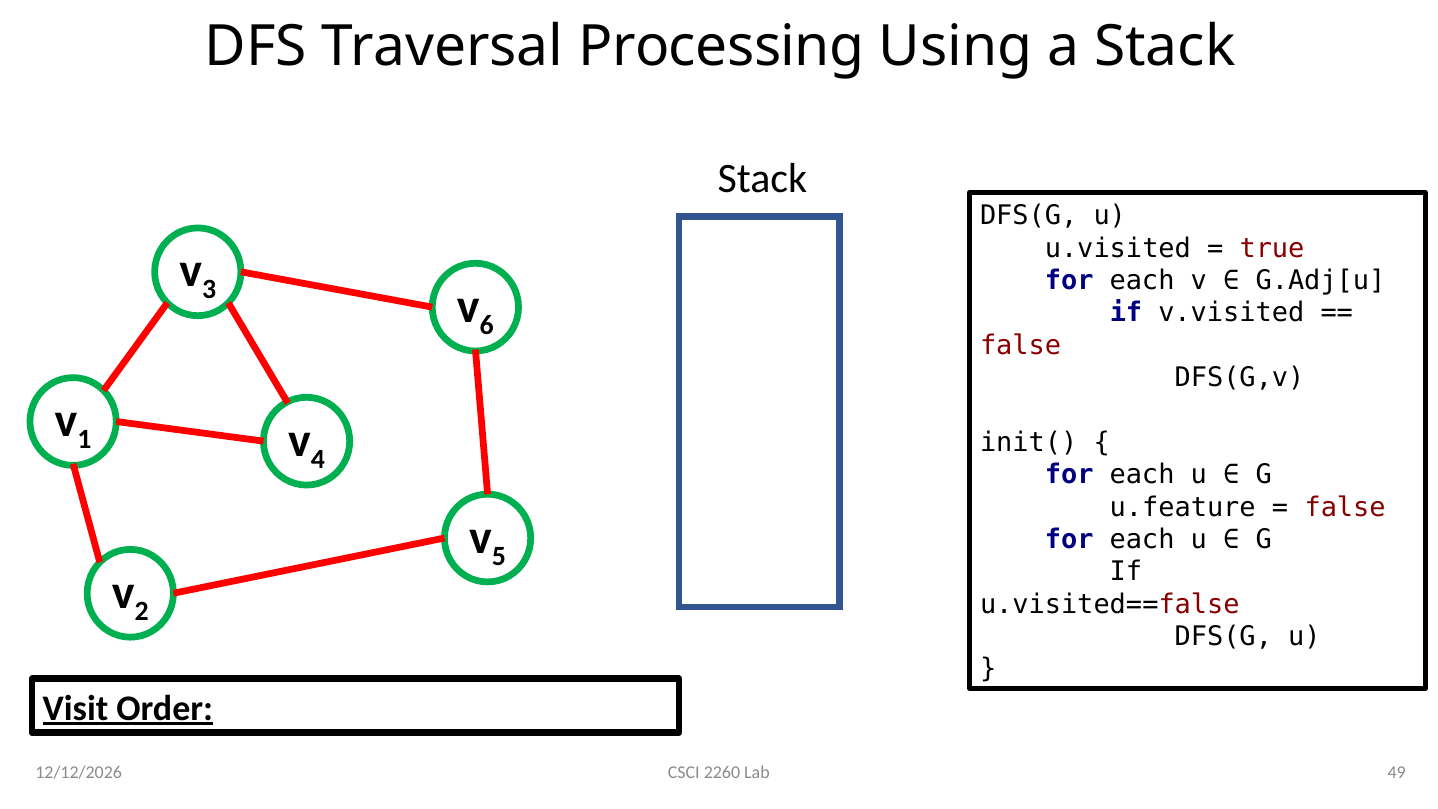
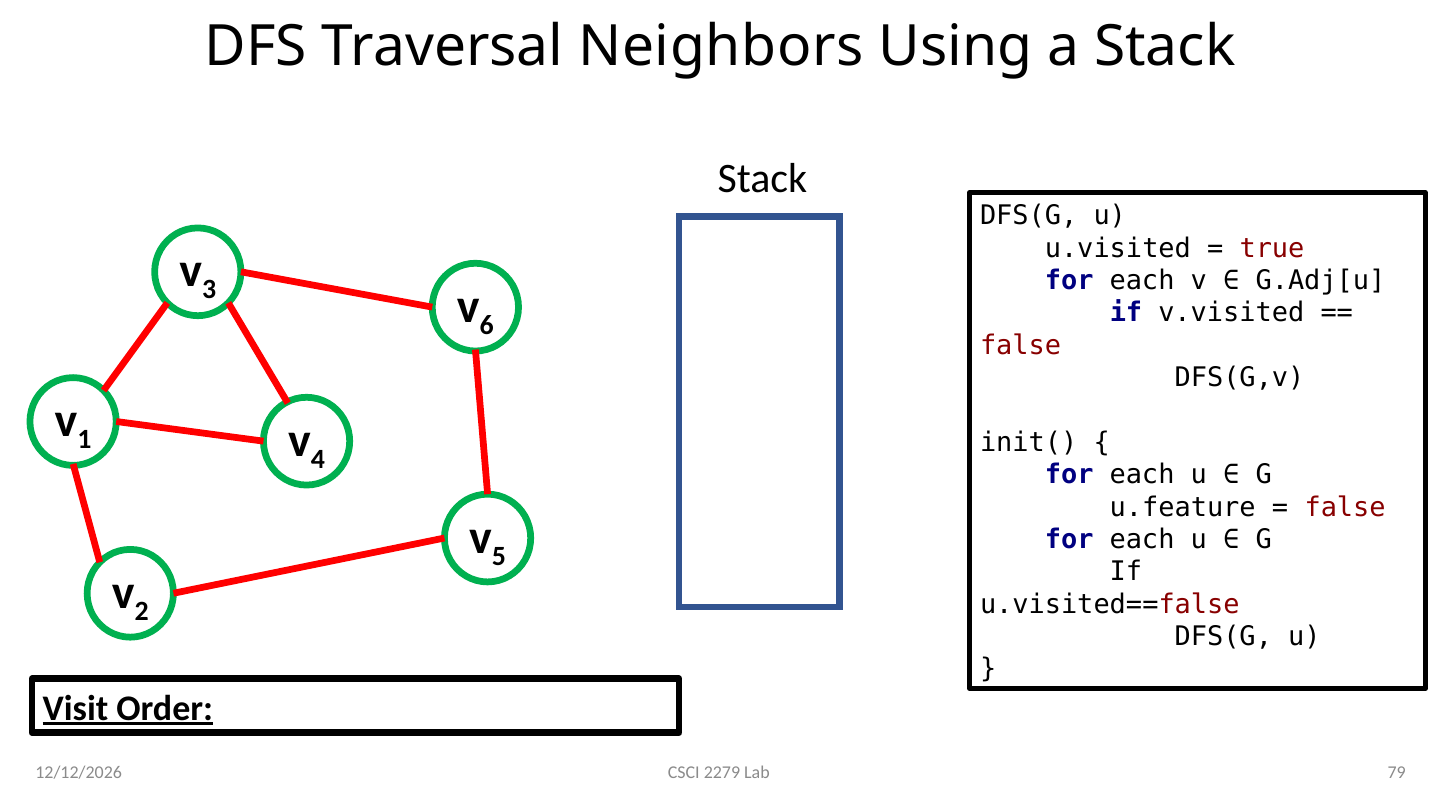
Processing: Processing -> Neighbors (721, 47)
2260: 2260 -> 2279 (722, 772)
49: 49 -> 79 (1397, 772)
